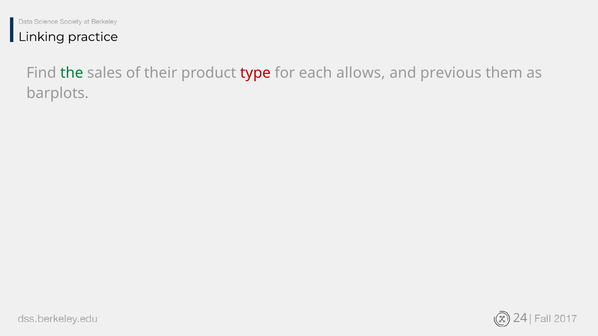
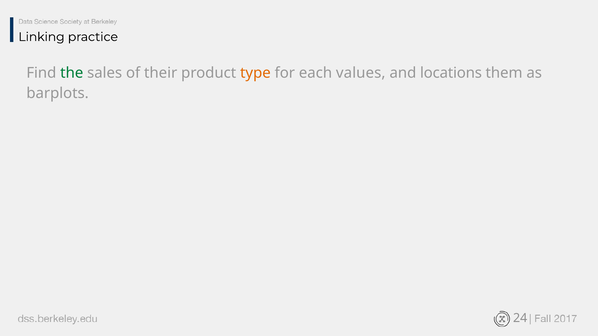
type colour: red -> orange (255, 73)
allows: allows -> values (361, 73)
previous: previous -> locations (451, 73)
